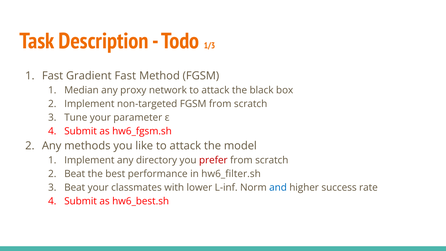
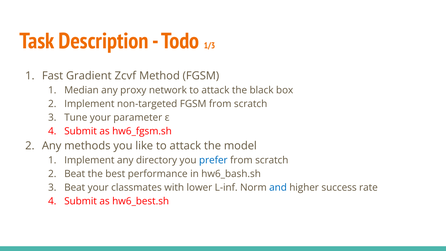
Gradient Fast: Fast -> Zcvf (125, 76)
prefer colour: red -> blue (213, 160)
hw6_filter.sh: hw6_filter.sh -> hw6_bash.sh (231, 174)
